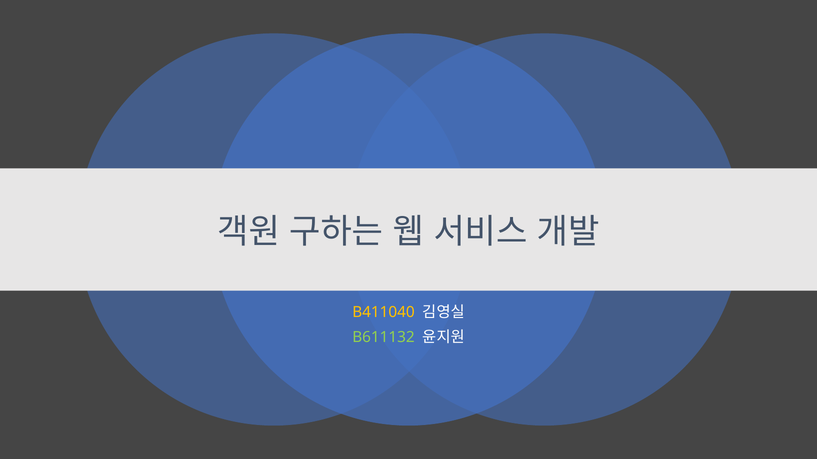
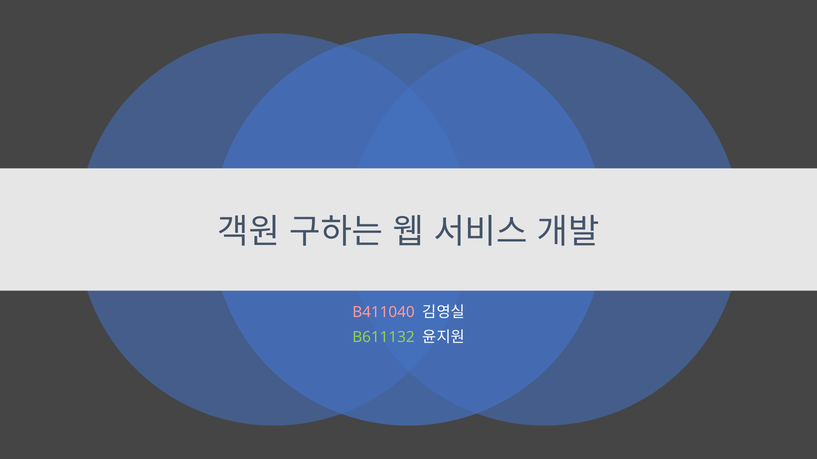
B411040 colour: yellow -> pink (383, 313)
